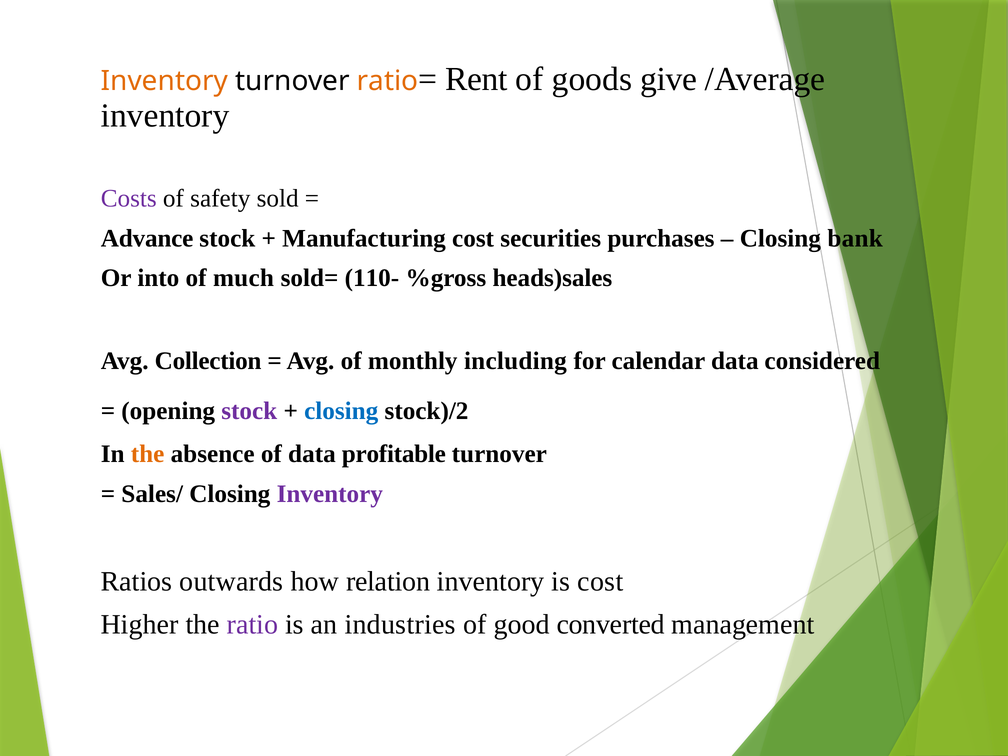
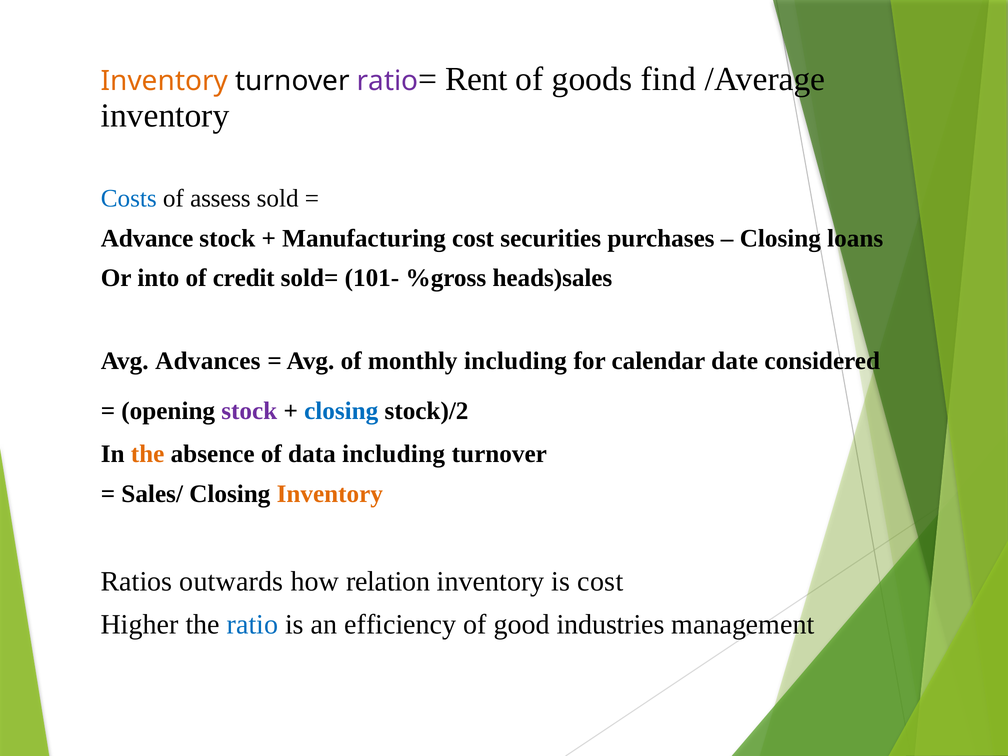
ratio colour: orange -> purple (388, 81)
give: give -> find (668, 79)
Costs colour: purple -> blue (129, 199)
safety: safety -> assess (220, 199)
bank: bank -> loans (855, 238)
much: much -> credit (244, 278)
110-: 110- -> 101- (372, 278)
Collection: Collection -> Advances (208, 361)
calendar data: data -> date (735, 361)
data profitable: profitable -> including (394, 454)
Inventory colour: purple -> orange (330, 494)
ratio colour: purple -> blue (252, 624)
industries: industries -> efficiency (400, 624)
converted: converted -> industries (611, 624)
